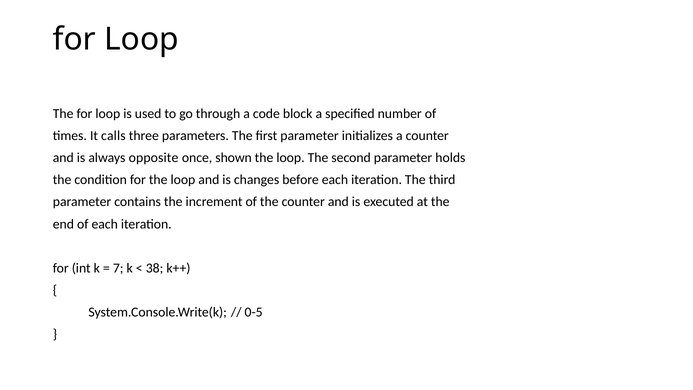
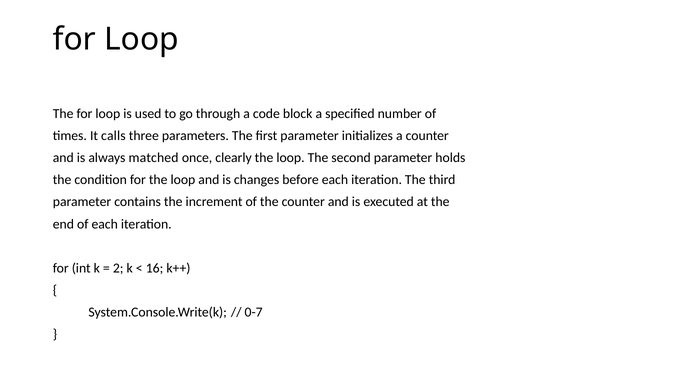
opposite: opposite -> matched (154, 158)
shown: shown -> clearly (234, 158)
7: 7 -> 2 (118, 268)
38: 38 -> 16 (155, 268)
0-5: 0-5 -> 0-7 (254, 312)
